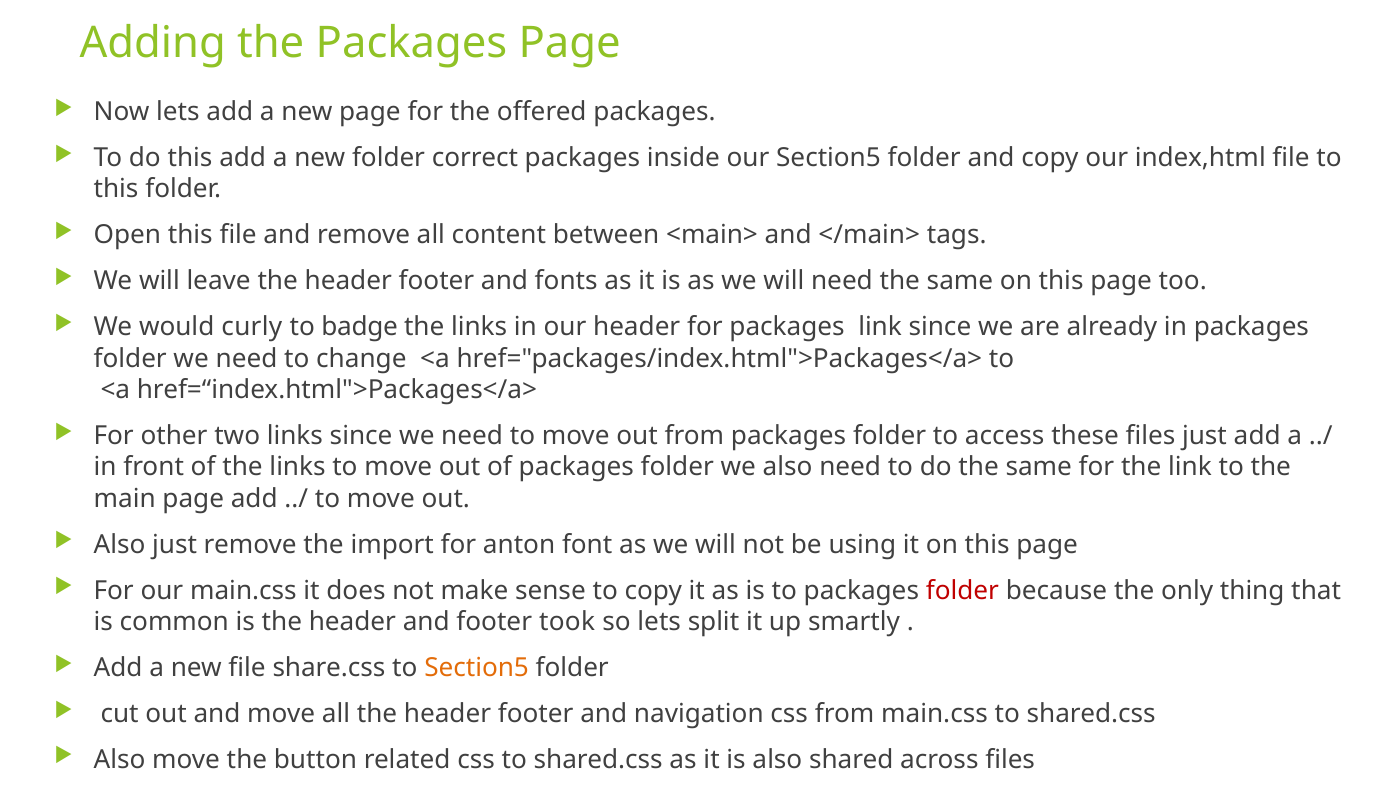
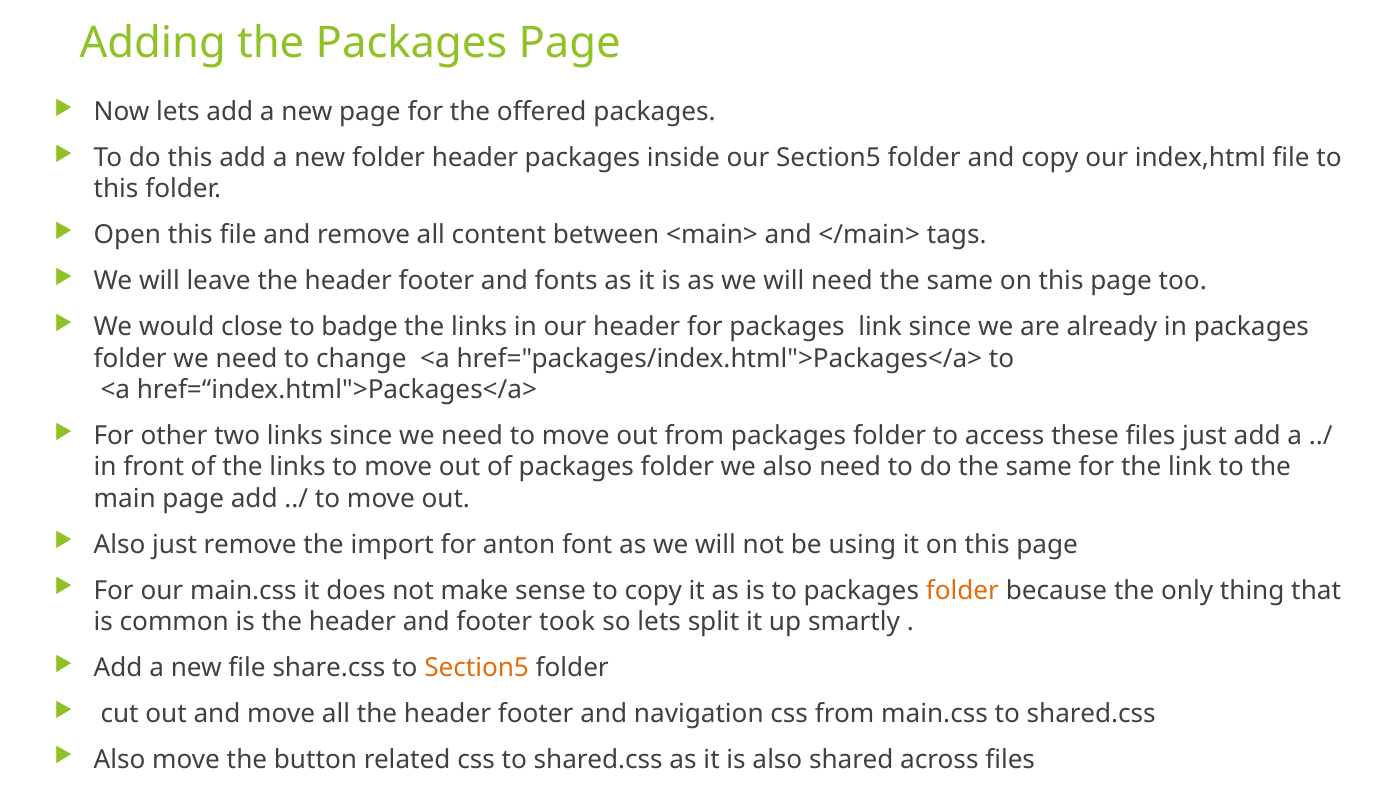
folder correct: correct -> header (475, 158)
curly: curly -> close (252, 327)
folder colour: red -> orange (962, 590)
